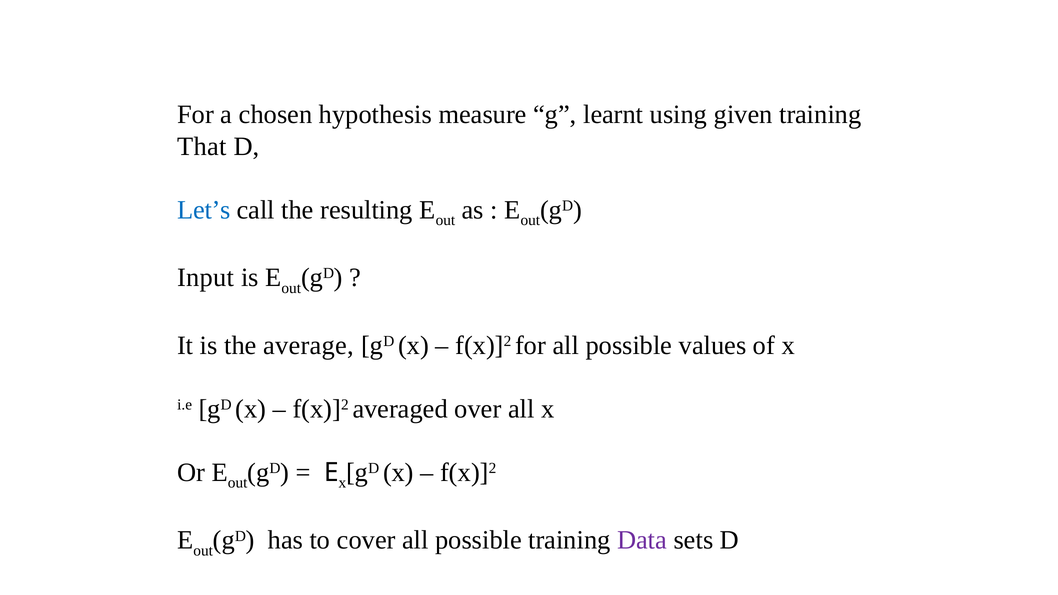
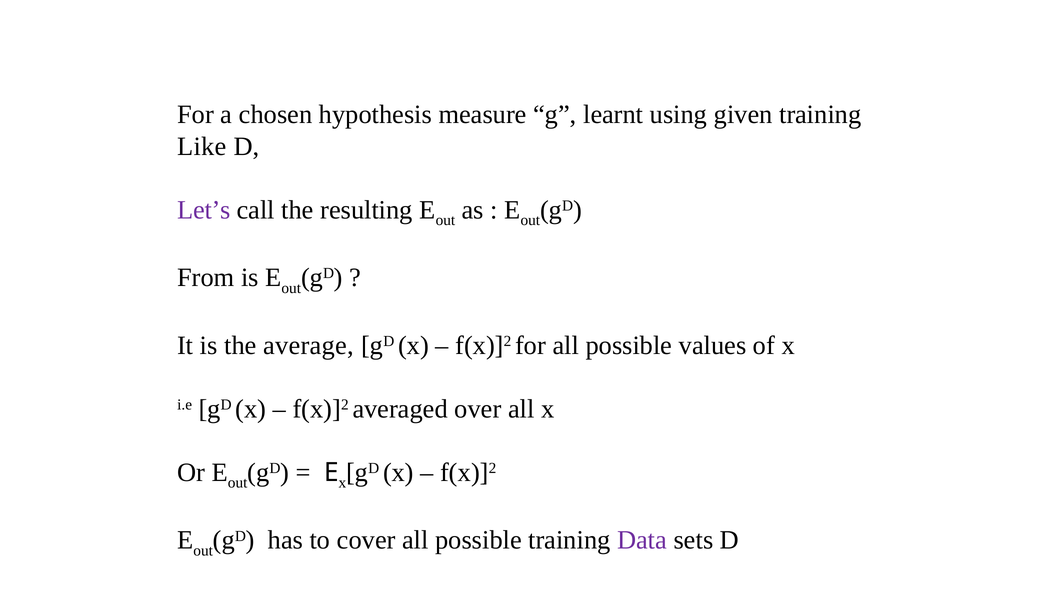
That: That -> Like (202, 146)
Let’s colour: blue -> purple (204, 210)
Input: Input -> From (206, 278)
